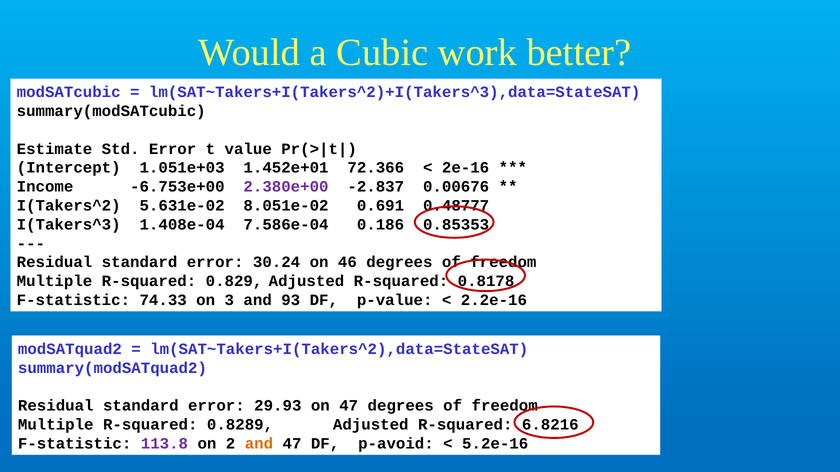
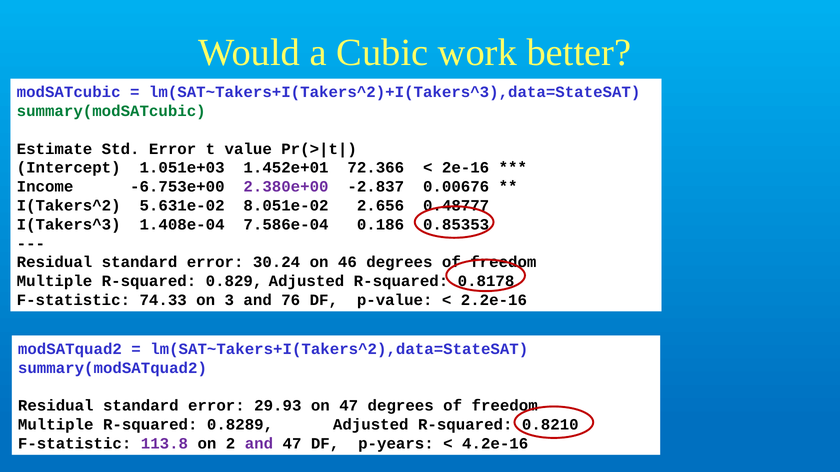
summary(modSATcubic colour: black -> green (111, 111)
0.691: 0.691 -> 2.656 (381, 206)
93: 93 -> 76 (291, 300)
6.8216: 6.8216 -> 0.8210 (550, 425)
and colour: orange -> purple (259, 444)
p-avoid: p-avoid -> p-years (396, 444)
5.2e-16: 5.2e-16 -> 4.2e-16 (495, 444)
